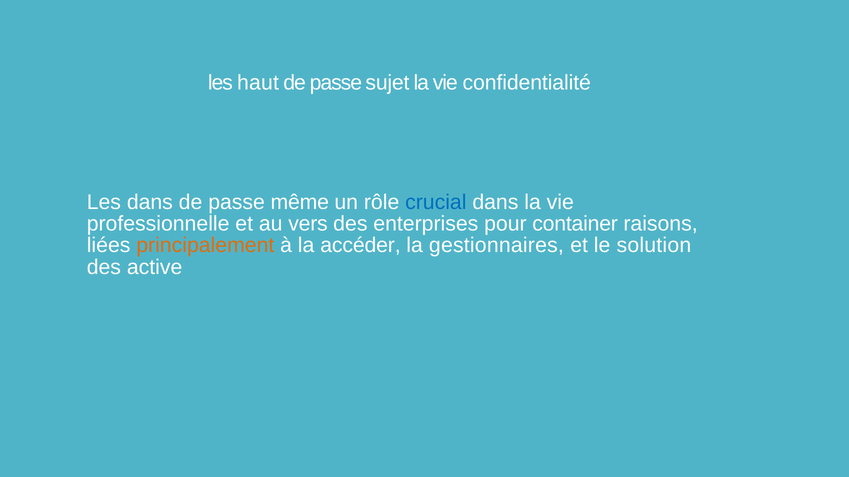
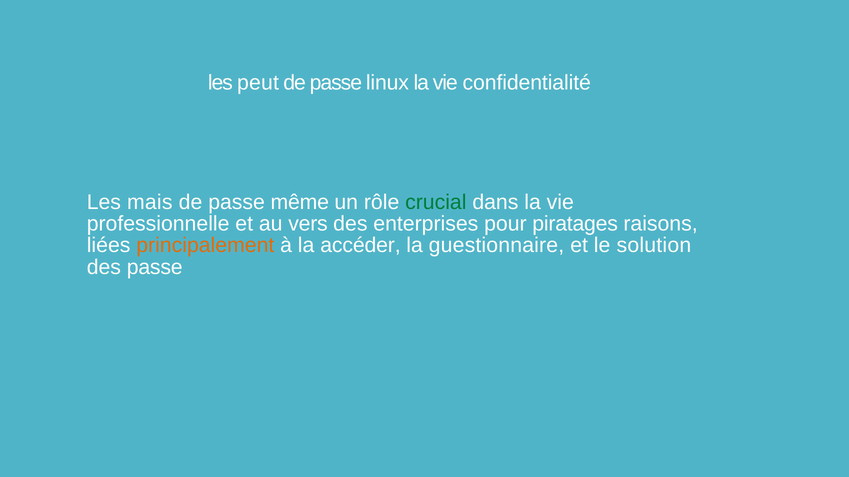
haut: haut -> peut (258, 83)
sujet: sujet -> linux (387, 83)
Les dans: dans -> mais (150, 202)
crucial colour: blue -> green (436, 202)
container: container -> piratages (575, 224)
gestionnaires: gestionnaires -> guestionnaire (496, 246)
des active: active -> passe (155, 267)
